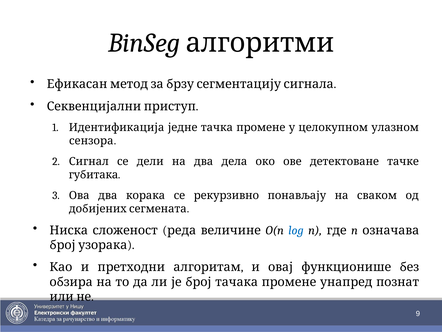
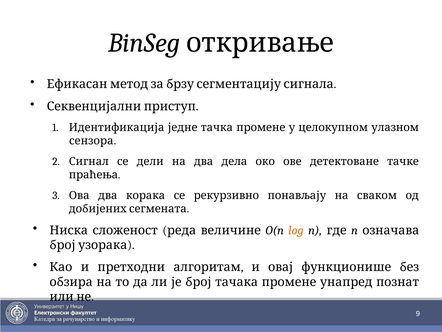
алгоритми: алгоритми -> откривање (260, 43)
губитака: губитака -> праћења (93, 175)
log colour: blue -> orange (296, 230)
